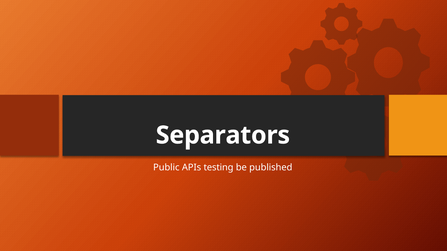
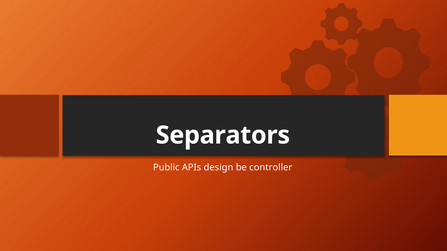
testing: testing -> design (218, 168)
published: published -> controller (271, 168)
